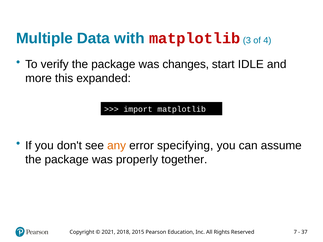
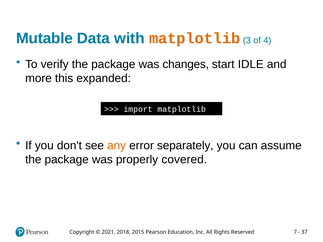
Multiple: Multiple -> Mutable (45, 38)
matplotlib colour: red -> orange (195, 38)
specifying: specifying -> separately (185, 146)
together: together -> covered (184, 160)
